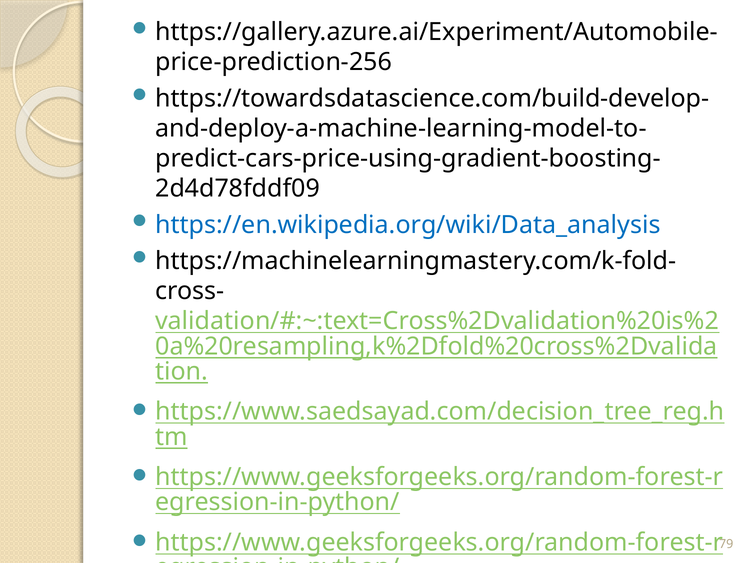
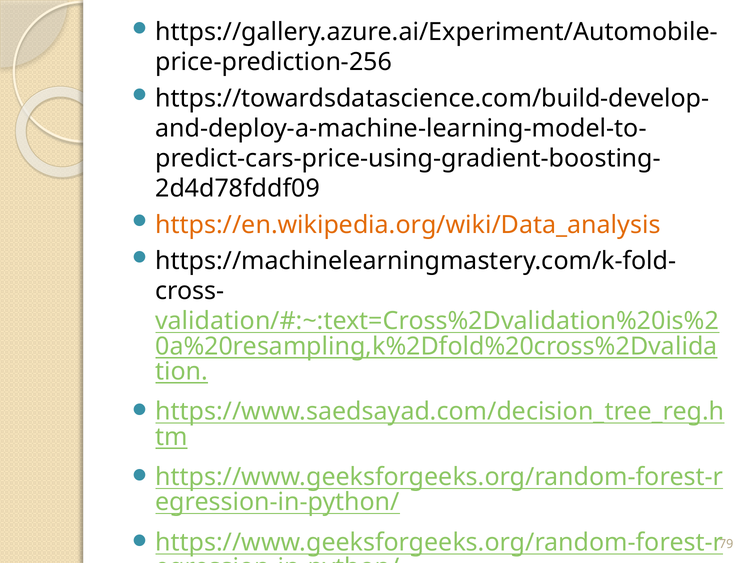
https://en.wikipedia.org/wiki/Data_analysis colour: blue -> orange (408, 225)
